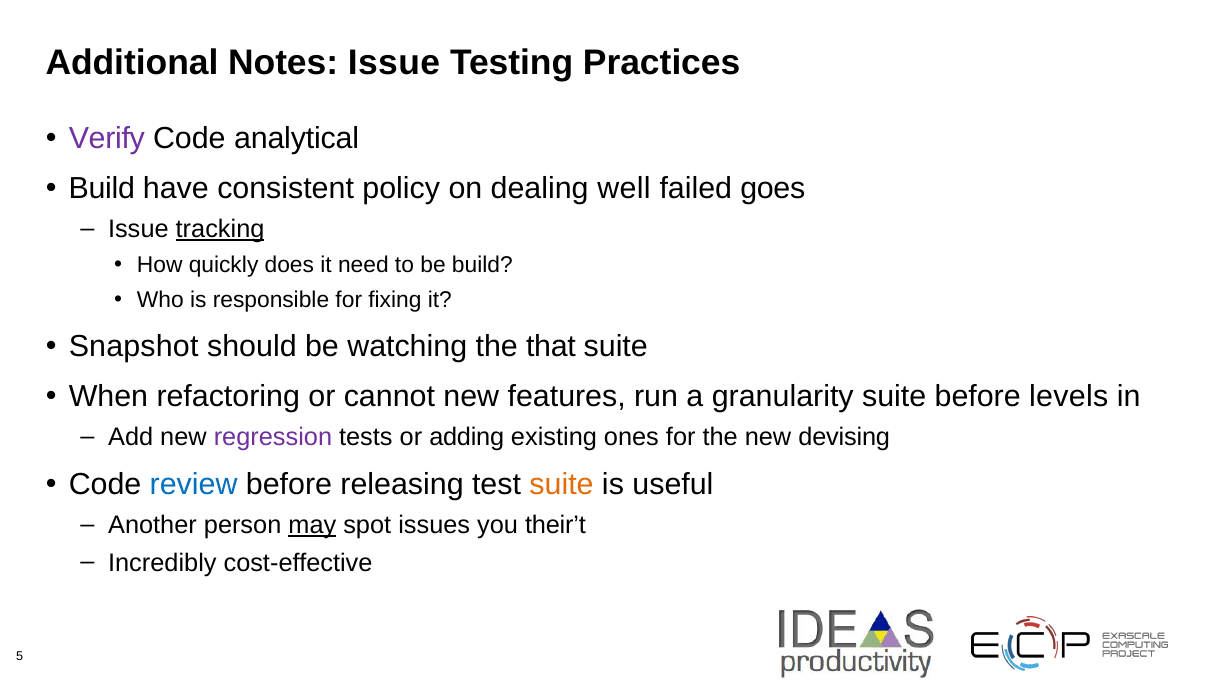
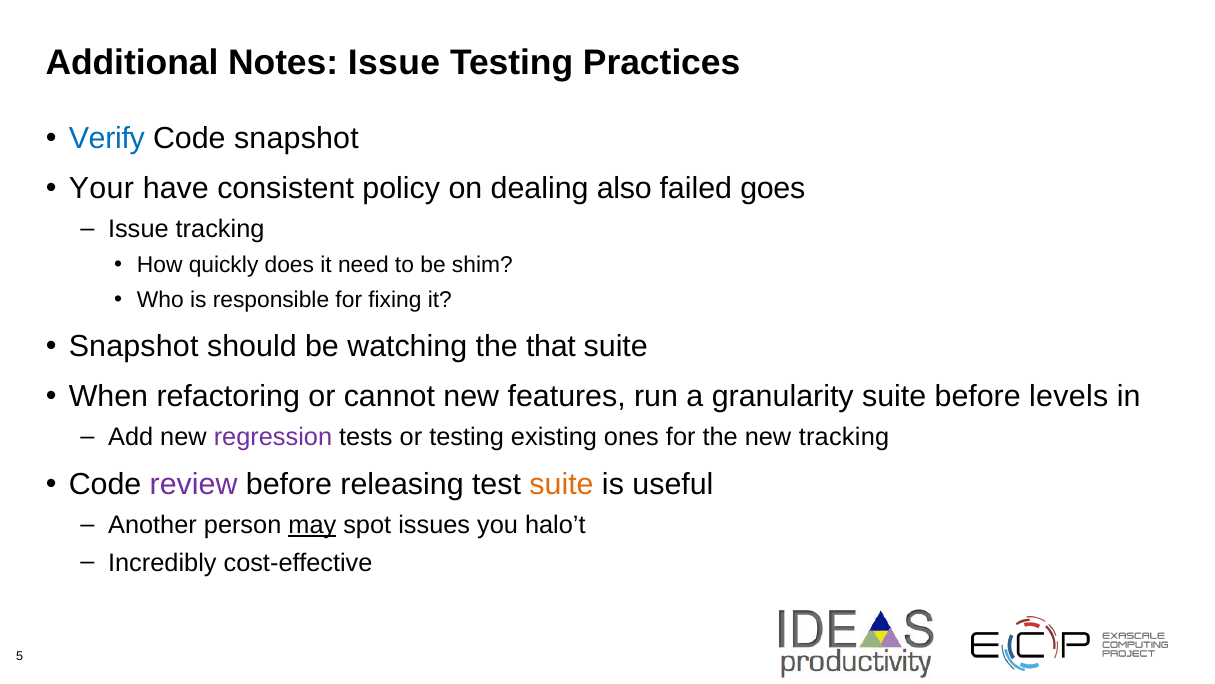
Verify colour: purple -> blue (107, 138)
Code analytical: analytical -> snapshot (296, 138)
Build: Build -> Your (101, 189)
well: well -> also (624, 189)
tracking underline: present -> none (220, 229)
be build: build -> shim (482, 265)
or adding: adding -> testing (467, 437)
new devising: devising -> tracking (844, 437)
review colour: blue -> purple (194, 485)
their’t: their’t -> halo’t (555, 525)
